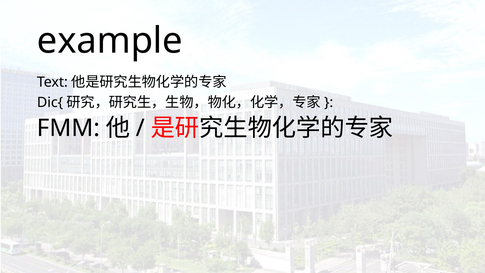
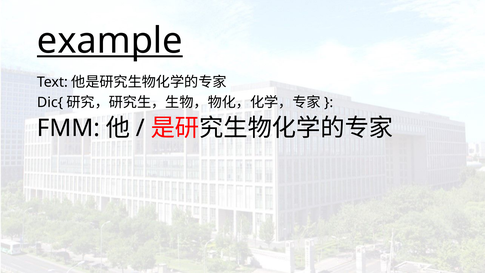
example underline: none -> present (110, 41)
